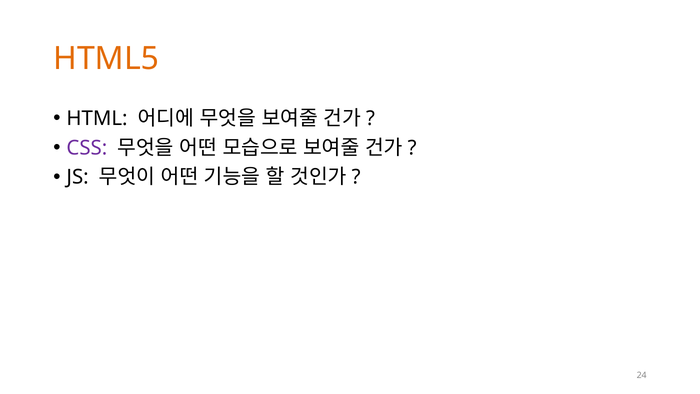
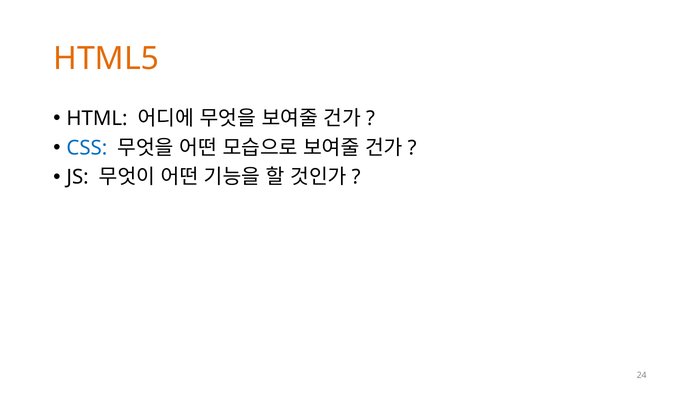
CSS colour: purple -> blue (87, 148)
